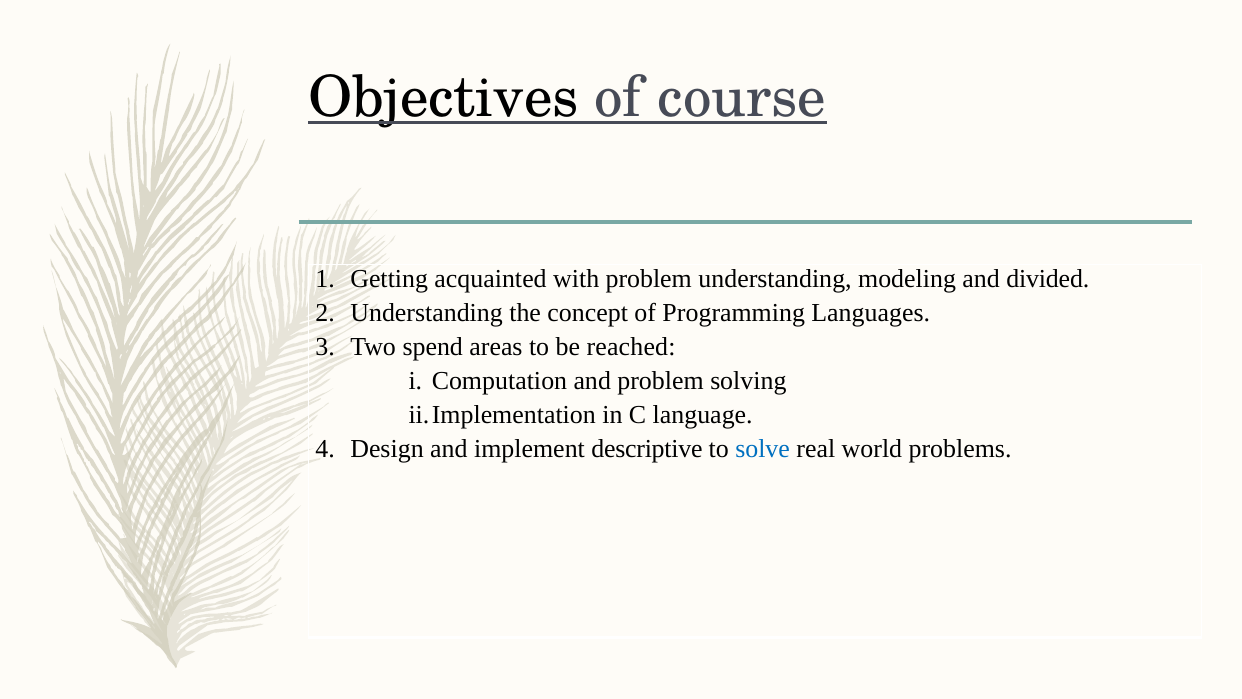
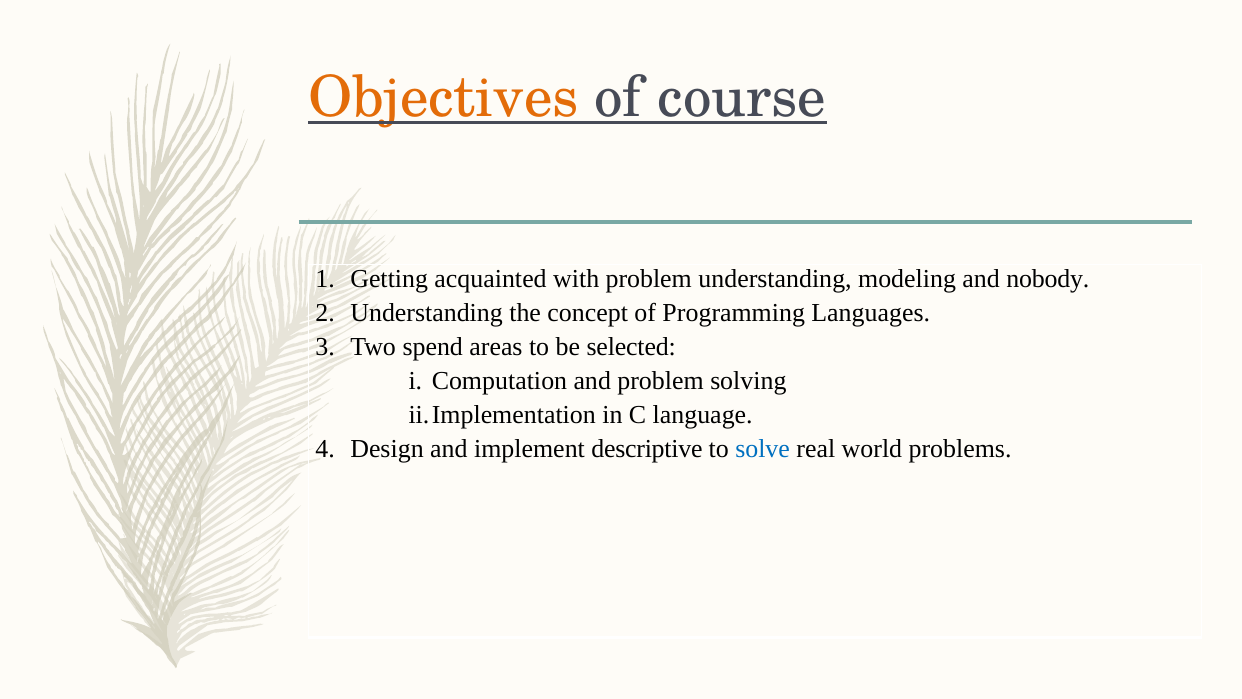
Objectives colour: black -> orange (443, 98)
divided: divided -> nobody (1048, 279)
reached: reached -> selected (631, 347)
